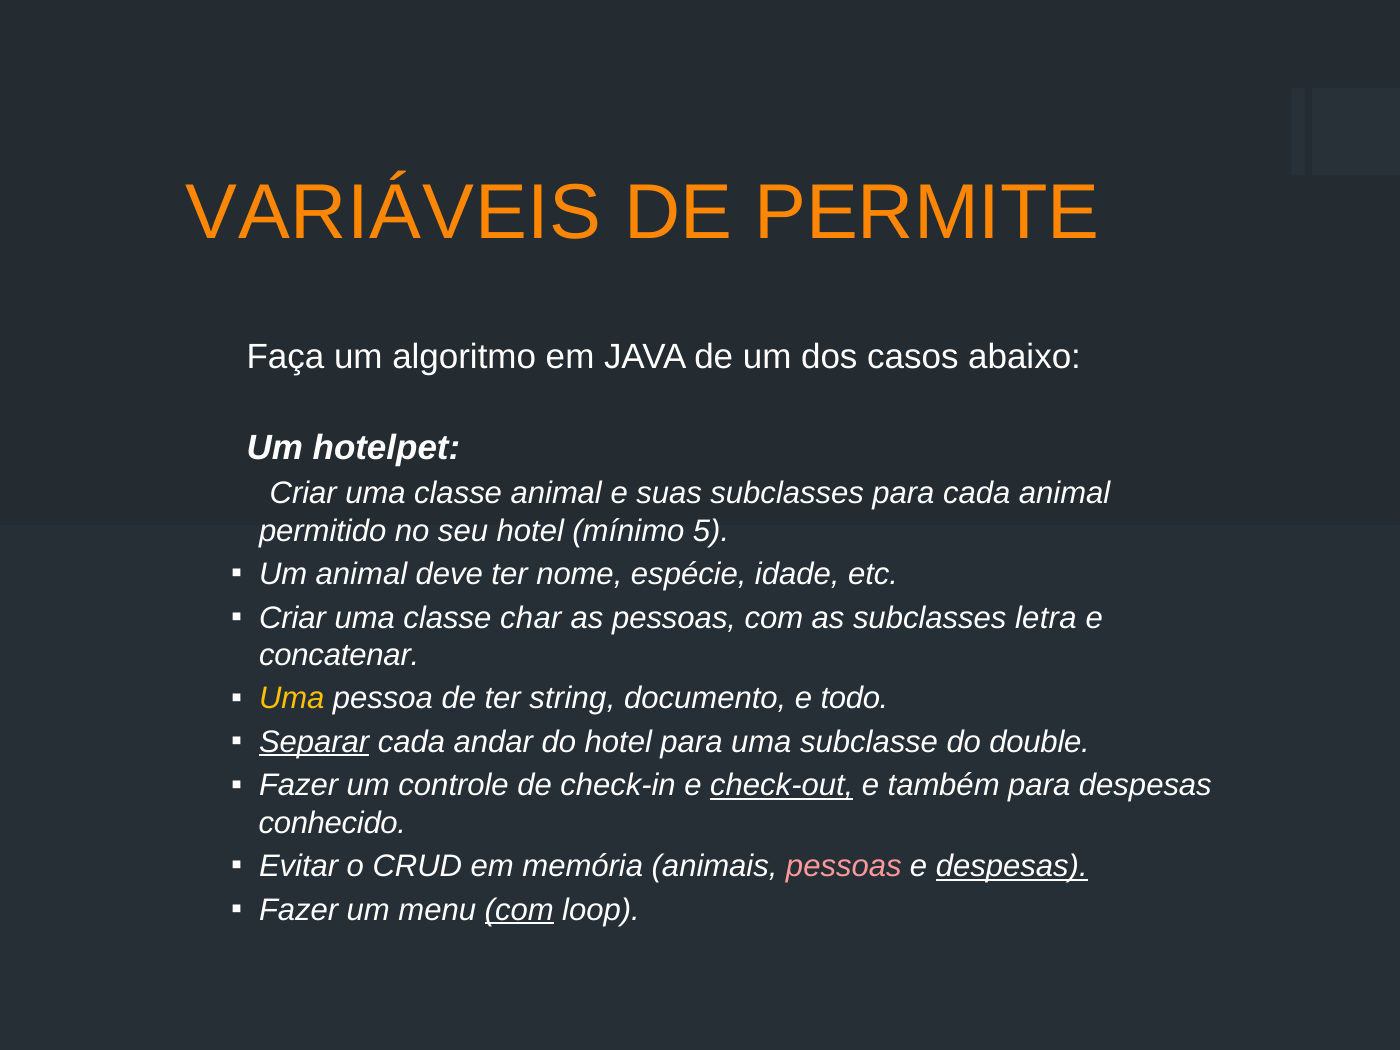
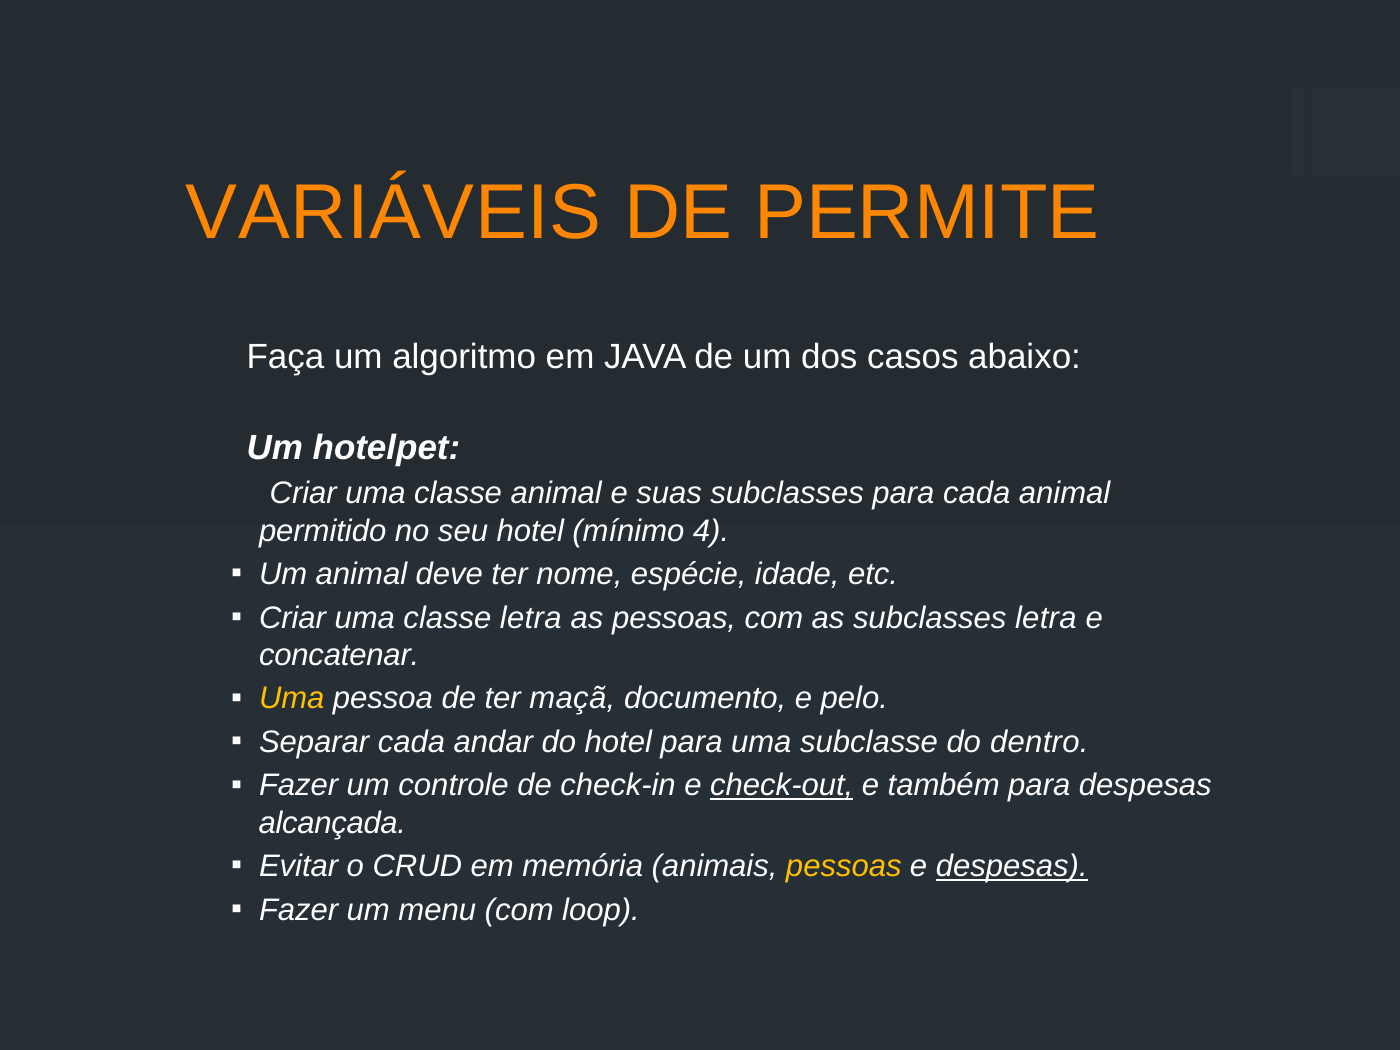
5: 5 -> 4 (711, 531)
classe char: char -> letra (531, 618)
string: string -> maçã (572, 699)
todo: todo -> pelo (854, 699)
Separar underline: present -> none (314, 742)
double: double -> dentro (1039, 742)
conhecido: conhecido -> alcançada (332, 823)
pessoas colour: pink -> yellow (844, 866)
com underline: present -> none (519, 910)
